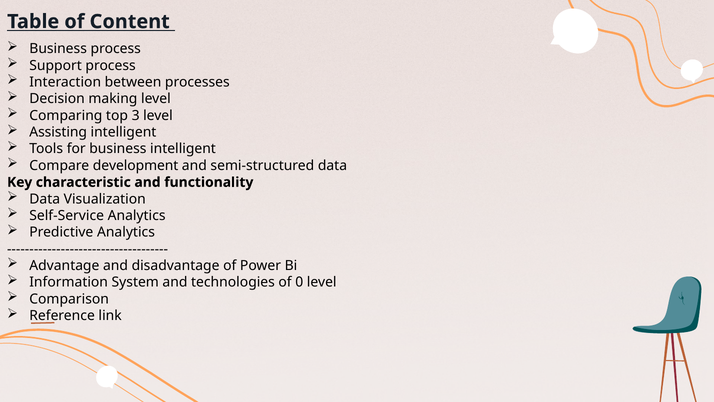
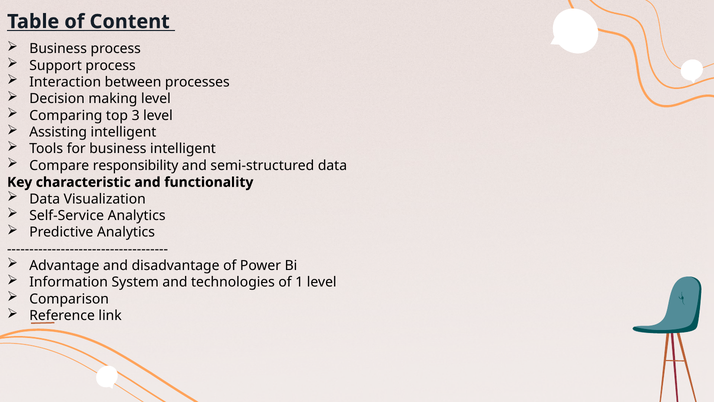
development: development -> responsibility (136, 165)
0: 0 -> 1 (299, 282)
